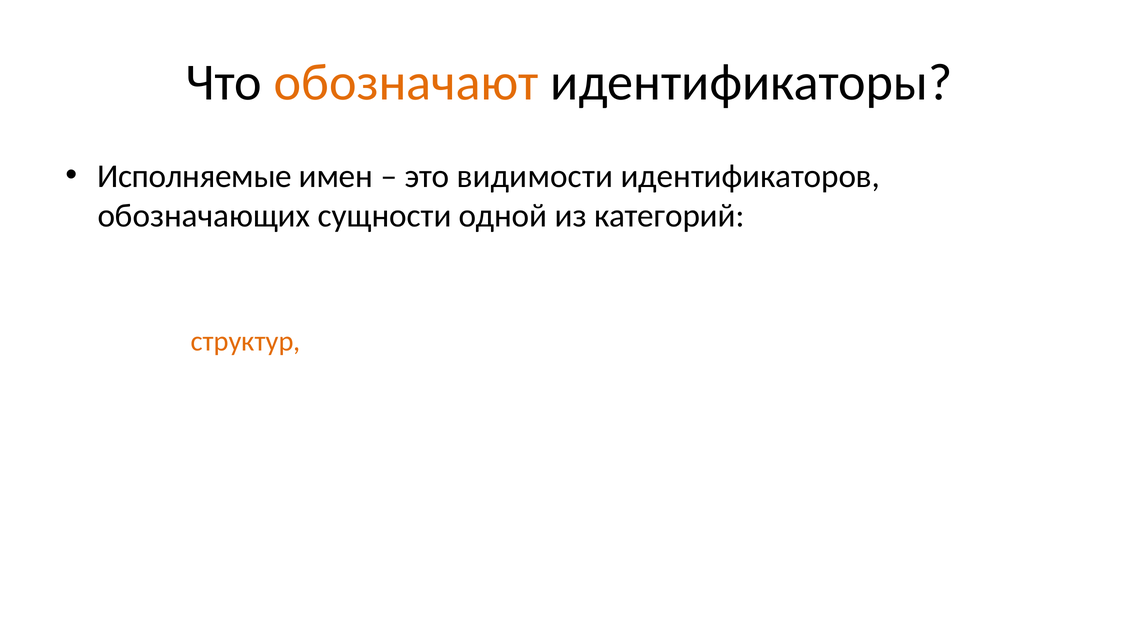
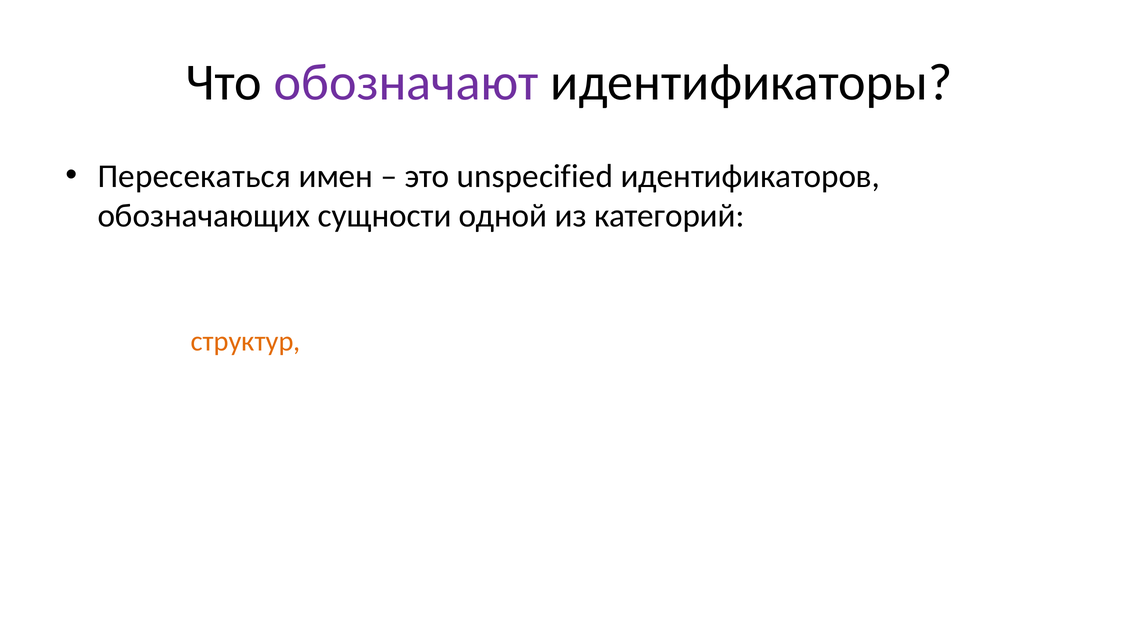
обозначают colour: orange -> purple (406, 83)
Исполняемые: Исполняемые -> Пересекаться (194, 176)
видимости: видимости -> unspecified (535, 176)
